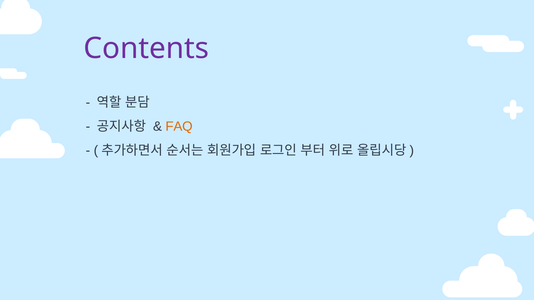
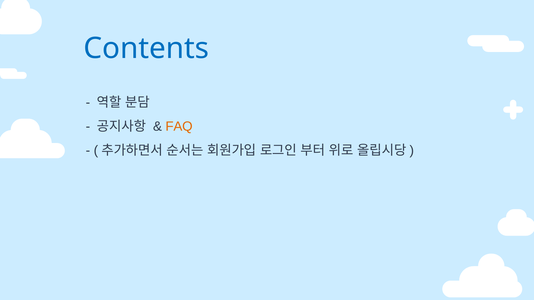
Contents colour: purple -> blue (146, 49)
